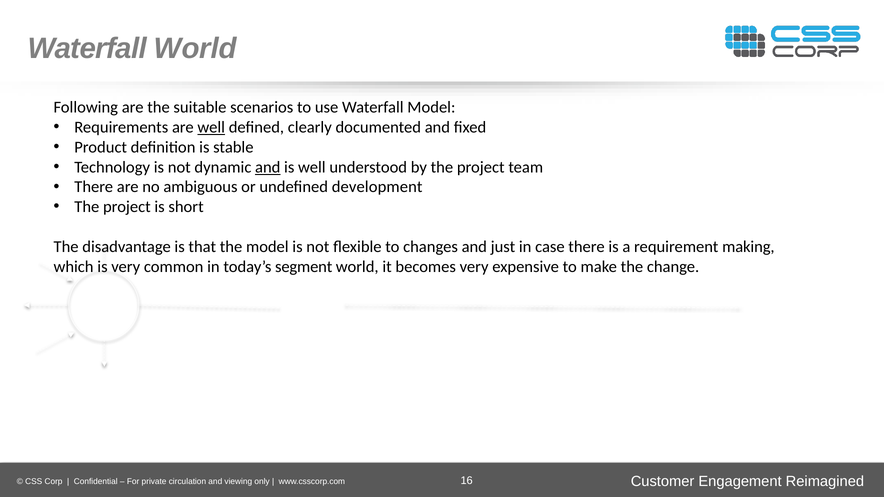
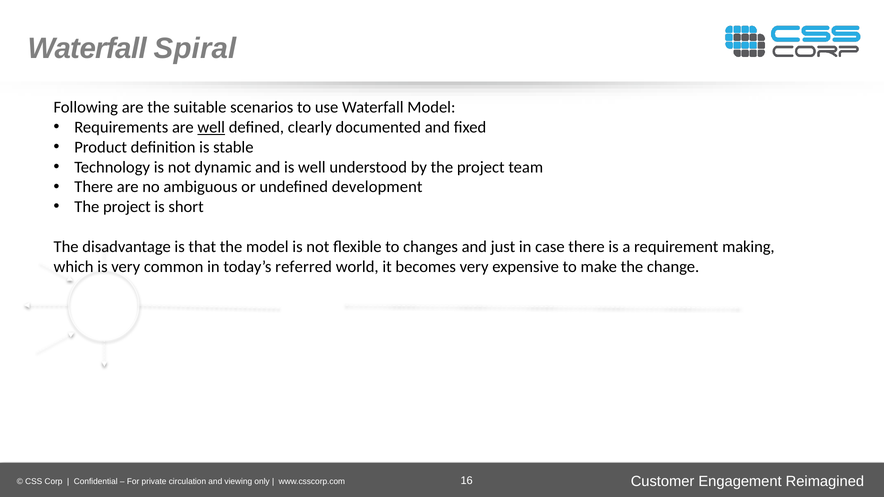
Waterfall World: World -> Spiral (195, 49)
and underline: present -> none (268, 167)
segment: segment -> referred (304, 267)
